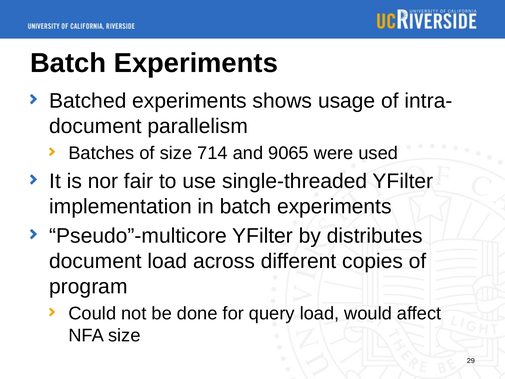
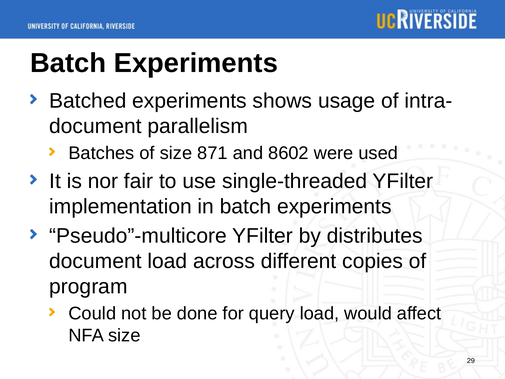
714: 714 -> 871 (212, 153)
9065: 9065 -> 8602 (289, 153)
